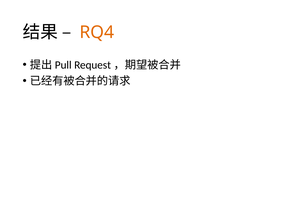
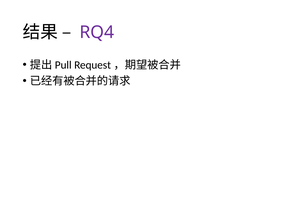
RQ4 colour: orange -> purple (97, 32)
